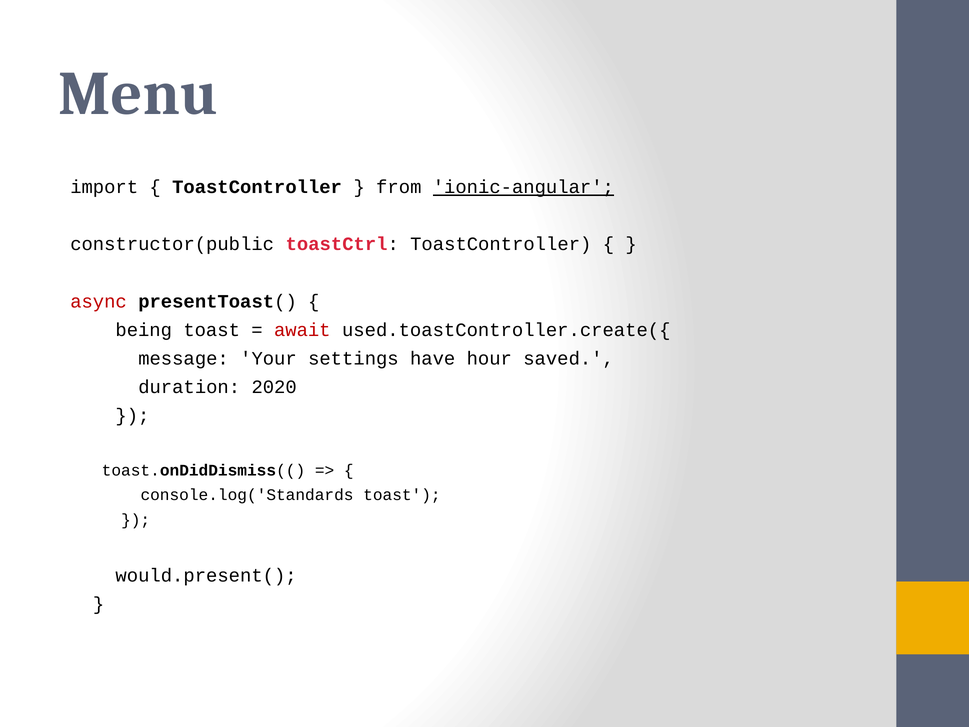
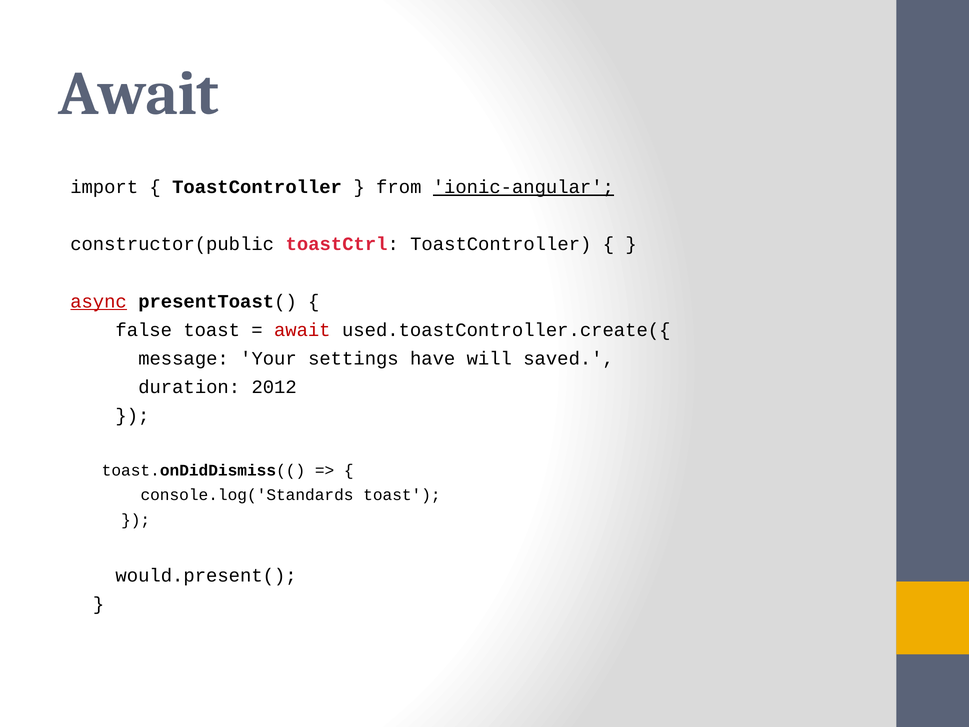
Menu: Menu -> Await (138, 94)
async underline: none -> present (99, 301)
being: being -> false (144, 330)
hour: hour -> will (489, 358)
2020: 2020 -> 2012 (274, 387)
